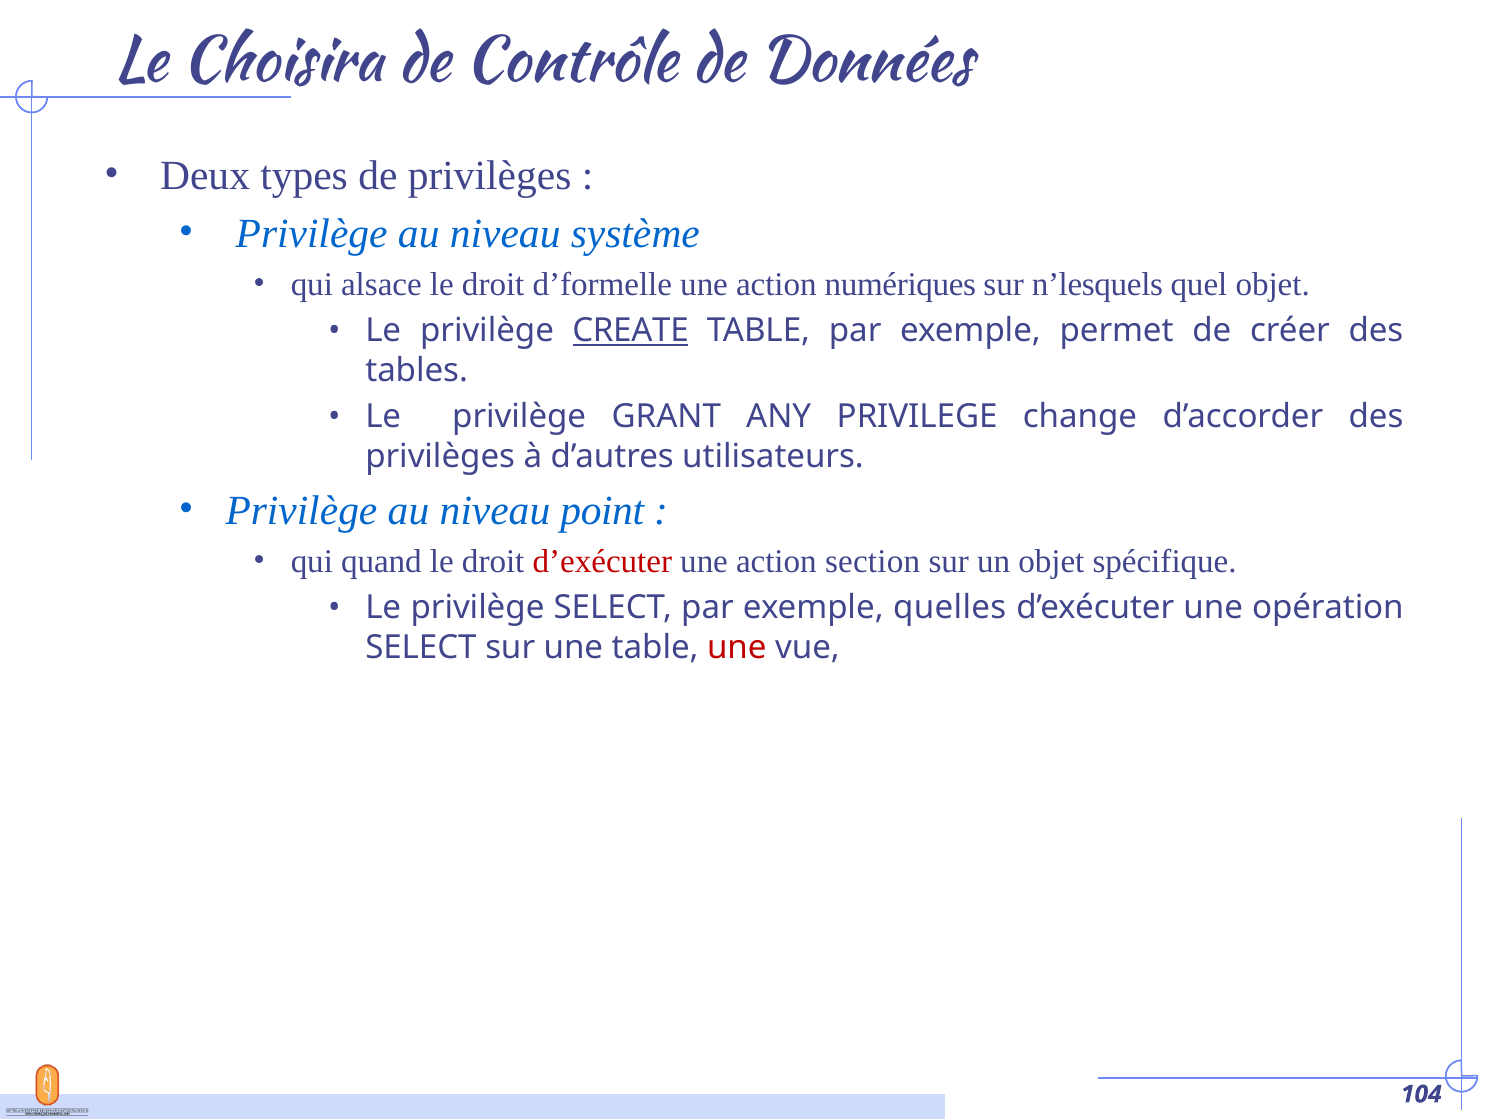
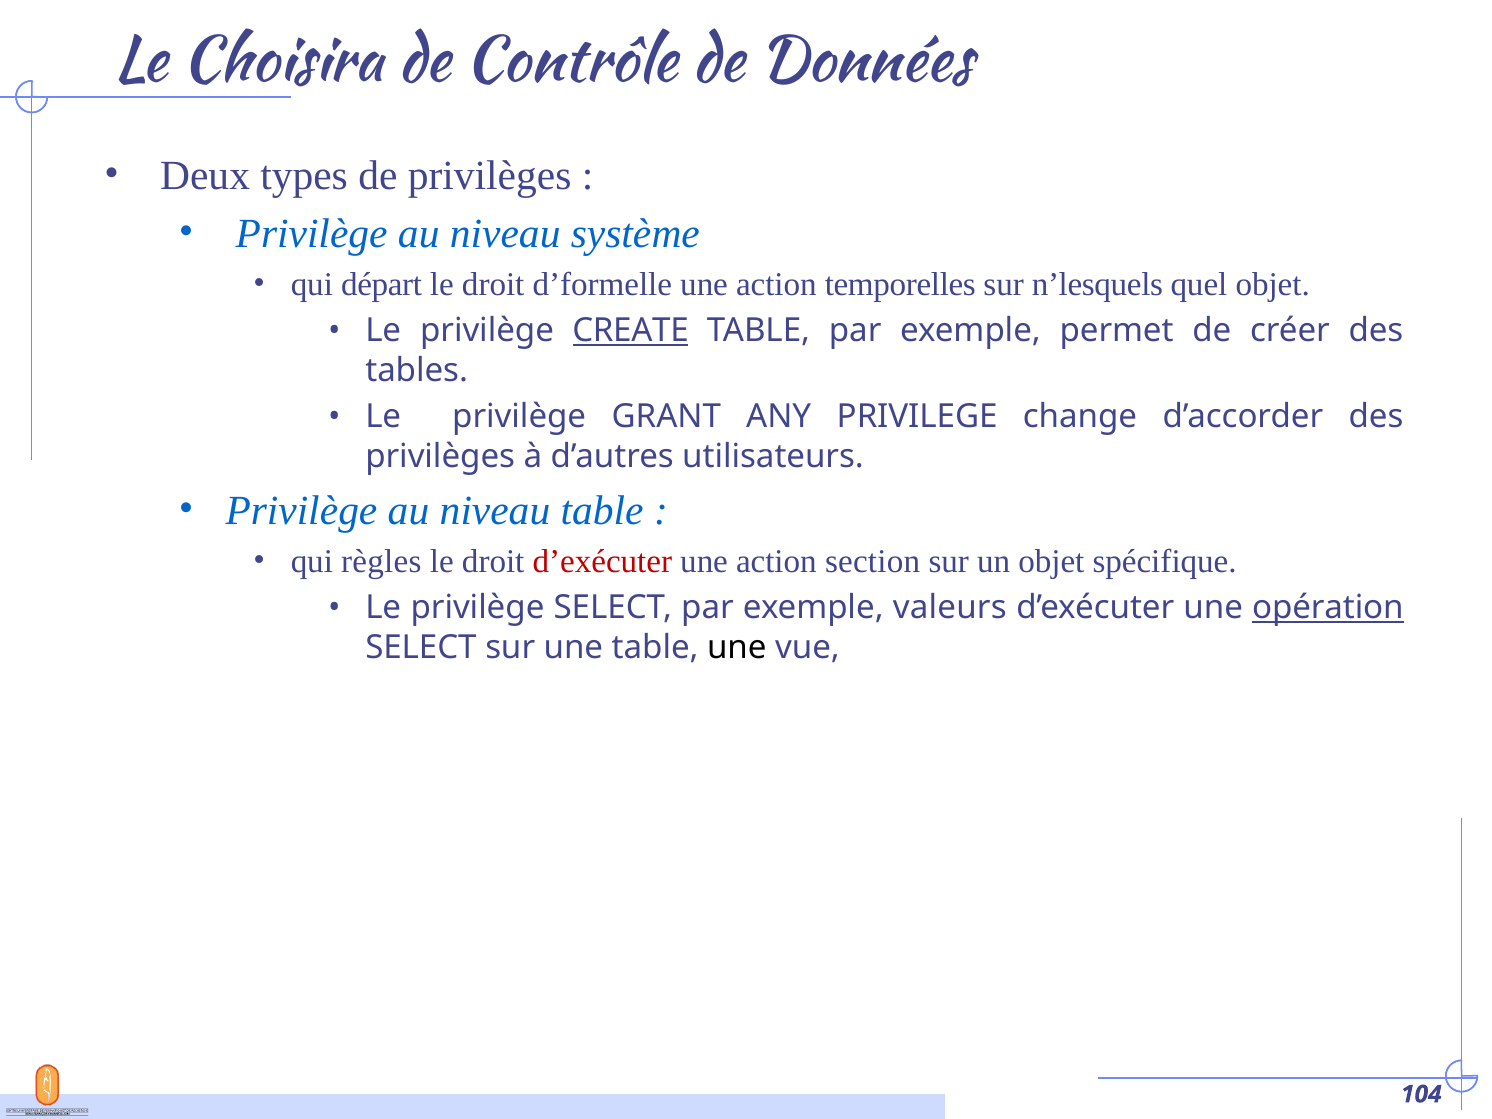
alsace: alsace -> départ (382, 284)
numériques: numériques -> temporelles (900, 284)
niveau point: point -> table (602, 510)
quand: quand -> règles (381, 561)
quelles: quelles -> valeurs (950, 608)
opération underline: none -> present (1328, 608)
une colour: red -> black (737, 647)
